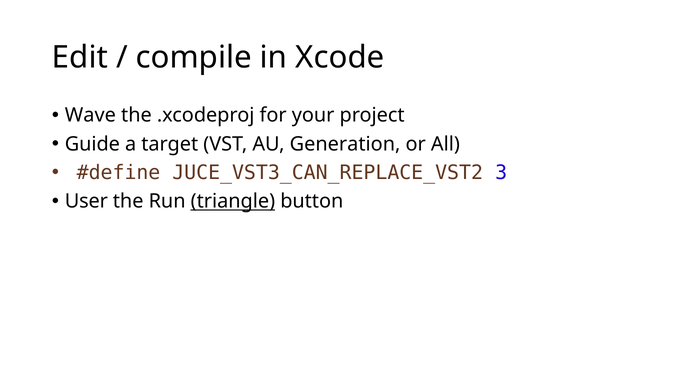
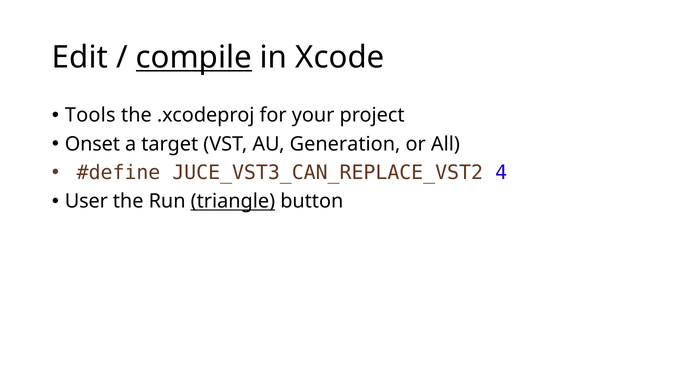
compile underline: none -> present (194, 57)
Wave: Wave -> Tools (90, 115)
Guide: Guide -> Onset (92, 144)
3: 3 -> 4 (501, 172)
